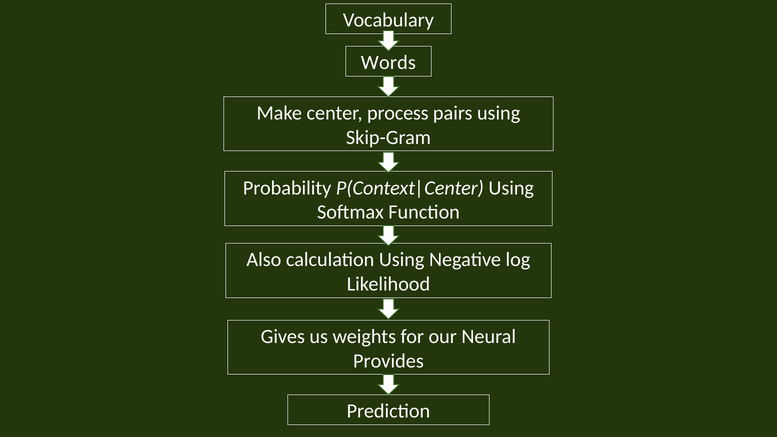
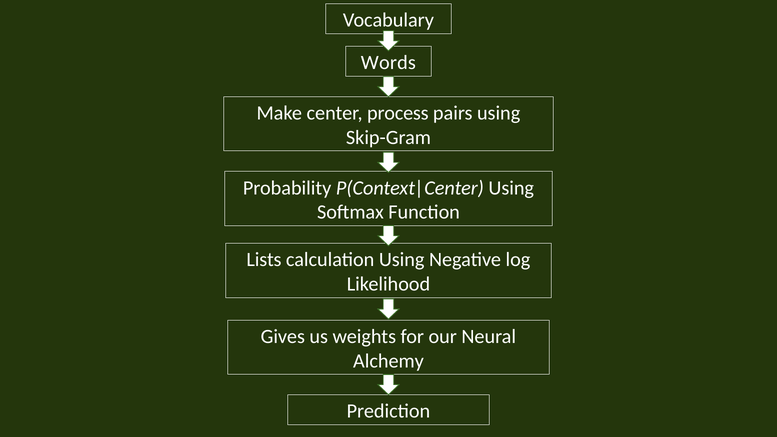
Also: Also -> Lists (264, 260)
Provides: Provides -> Alchemy (388, 361)
